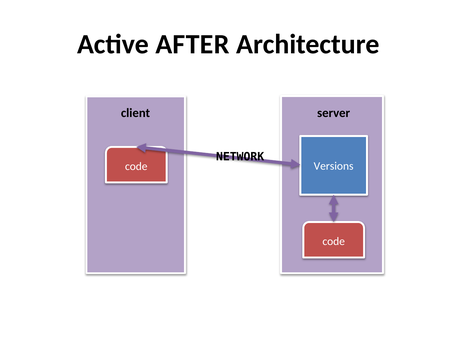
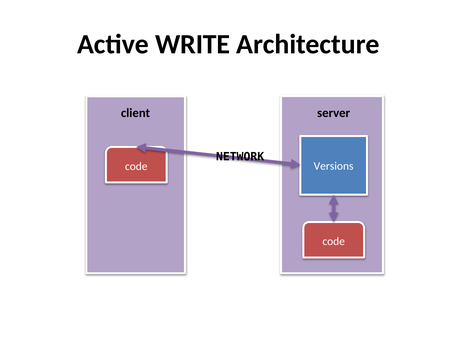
AFTER: AFTER -> WRITE (193, 44)
